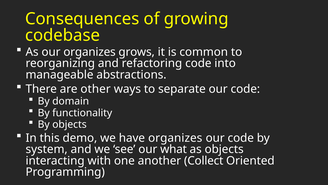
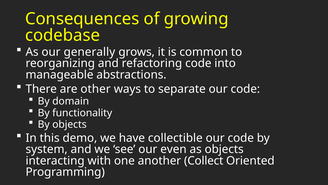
our organizes: organizes -> generally (89, 52)
have organizes: organizes -> collectible (175, 138)
what: what -> even (173, 149)
